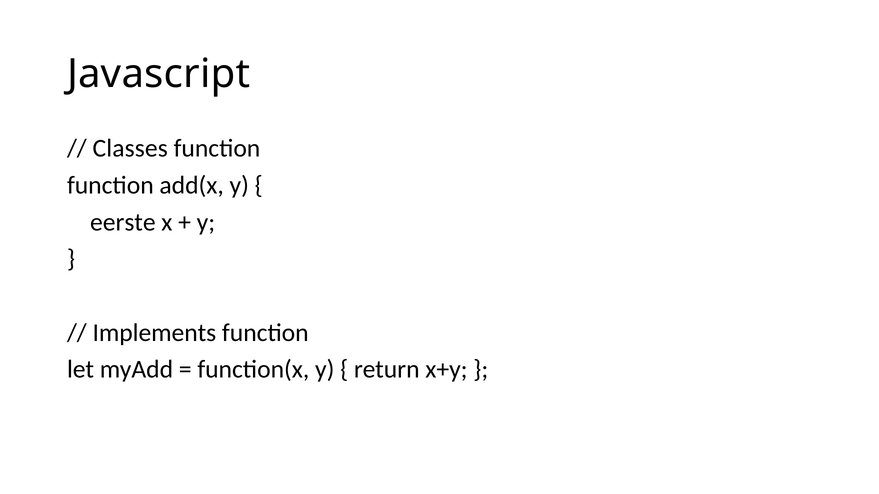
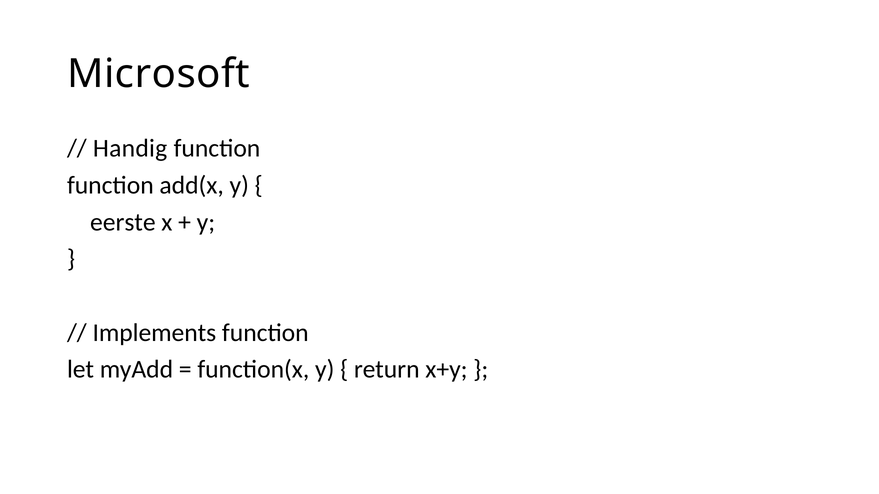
Javascript: Javascript -> Microsoft (159, 74)
Classes: Classes -> Handig (130, 149)
